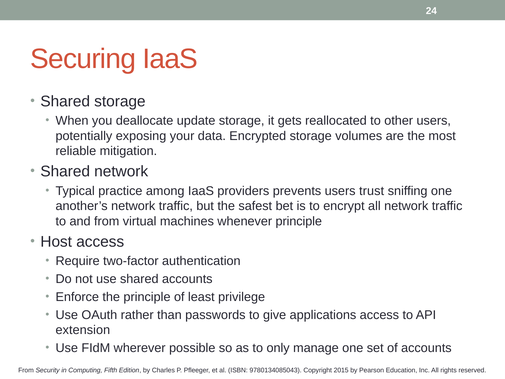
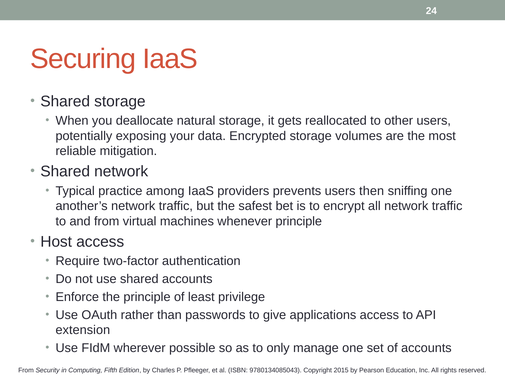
update: update -> natural (196, 121)
trust: trust -> then (372, 191)
